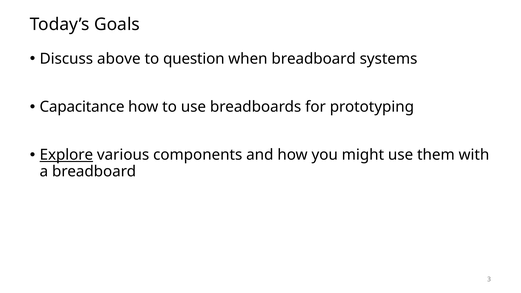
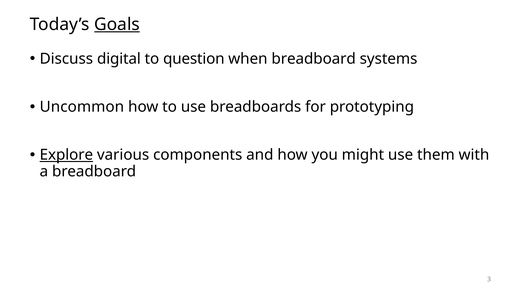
Goals underline: none -> present (117, 24)
above: above -> digital (119, 59)
Capacitance: Capacitance -> Uncommon (82, 107)
